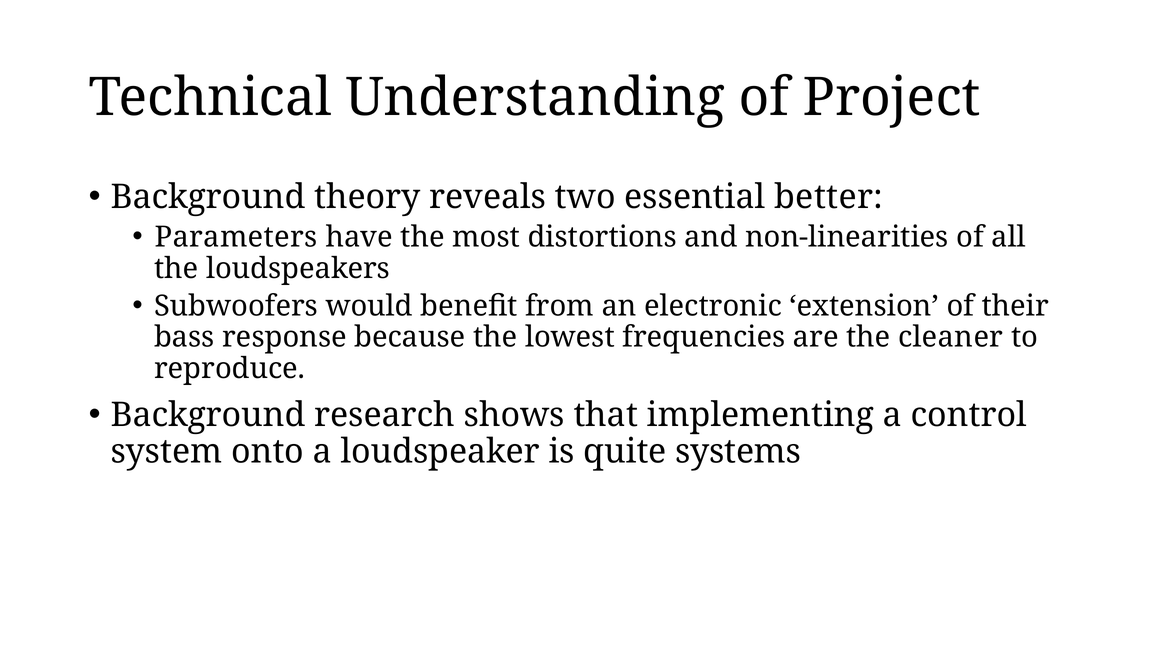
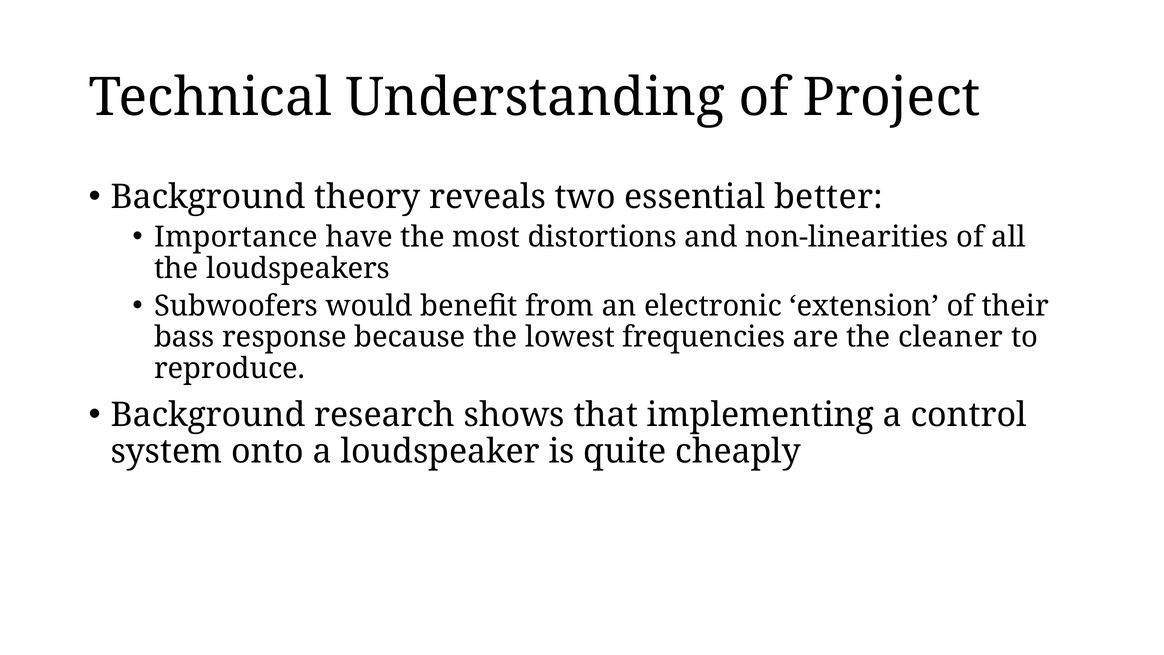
Parameters: Parameters -> Importance (236, 237)
systems: systems -> cheaply (738, 451)
